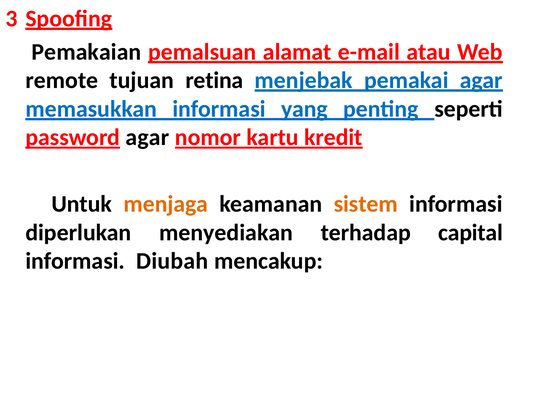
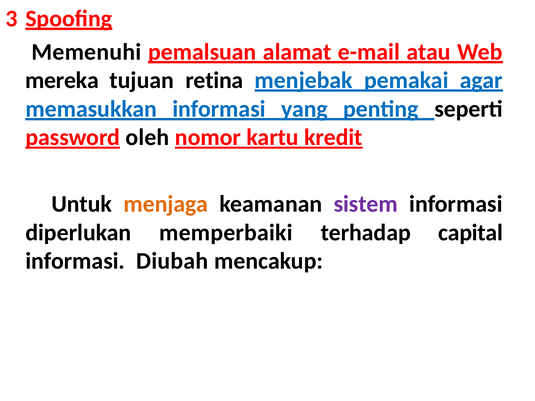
Pemakaian: Pemakaian -> Memenuhi (86, 52)
remote: remote -> mereka (62, 80)
agar: agar -> oleh (147, 138)
sistem colour: orange -> purple (366, 204)
menyediakan: menyediakan -> memperbaiki (226, 233)
